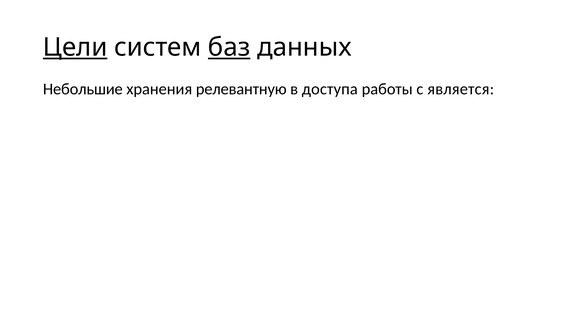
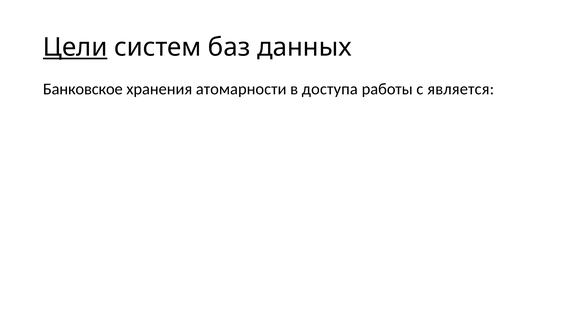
баз underline: present -> none (229, 47)
Небольшие: Небольшие -> Банковское (83, 89)
релевантную: релевантную -> атомарности (241, 89)
